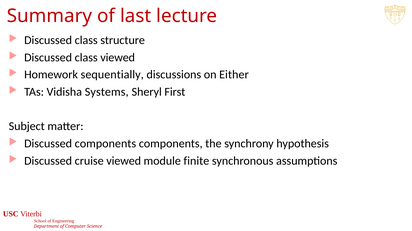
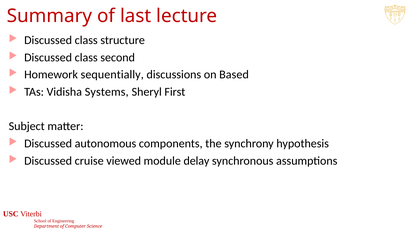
class viewed: viewed -> second (118, 58)
Either: Either -> Based (234, 75)
Discussed components: components -> autonomous (105, 144)
finite: finite -> delay (196, 161)
